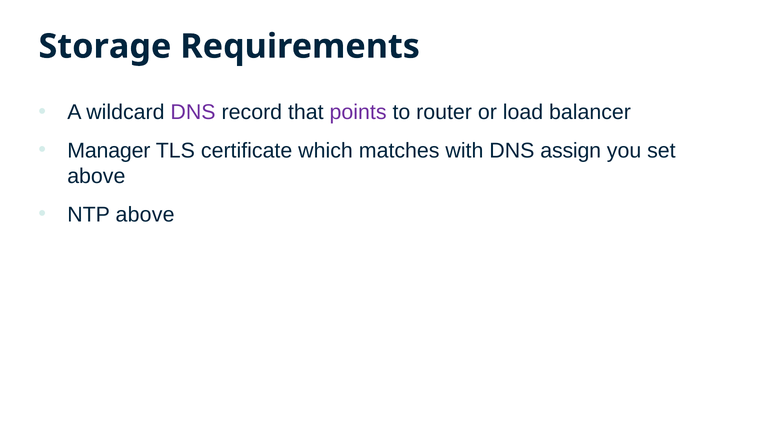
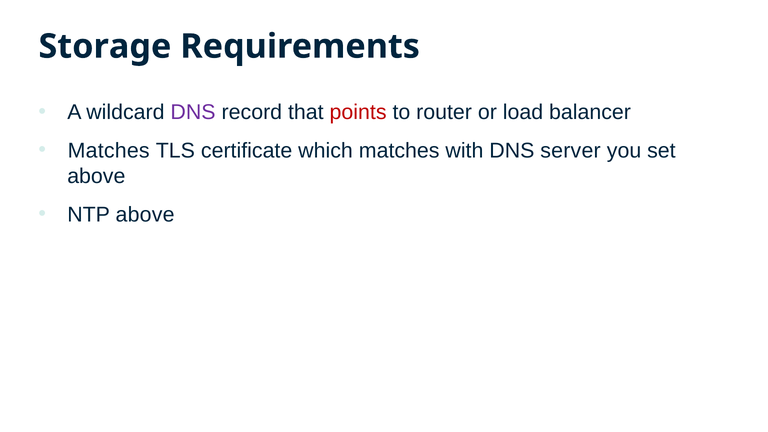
points colour: purple -> red (358, 112)
Manager: Manager -> Matches (109, 151)
assign: assign -> server (571, 151)
